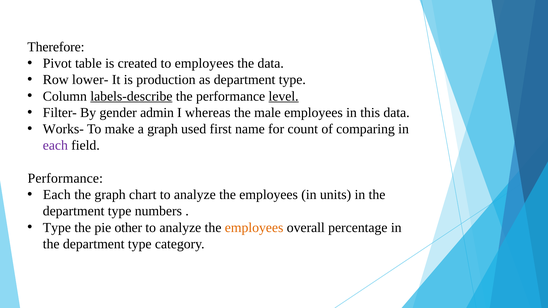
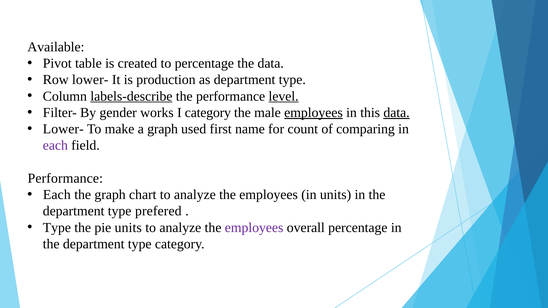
Therefore: Therefore -> Available (56, 47)
to employees: employees -> percentage (204, 63)
admin: admin -> works (157, 113)
I whereas: whereas -> category (208, 113)
employees underline: none -> present (314, 113)
data underline: none -> present (397, 113)
Works-: Works- -> Lower- (63, 129)
numbers: numbers -> prefered (158, 211)
pie other: other -> units (128, 228)
employees colour: orange -> purple (254, 228)
